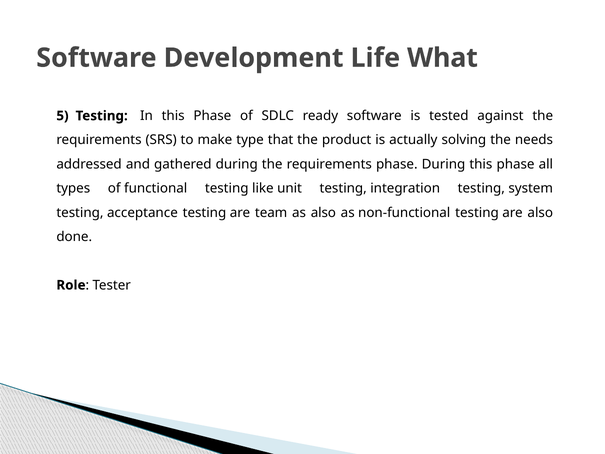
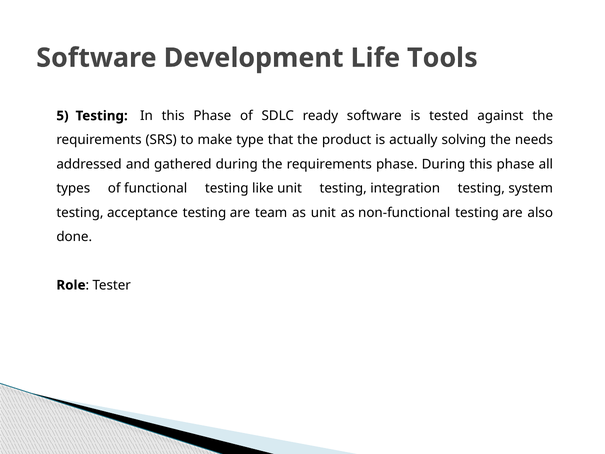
What: What -> Tools (442, 58)
as also: also -> unit (323, 212)
